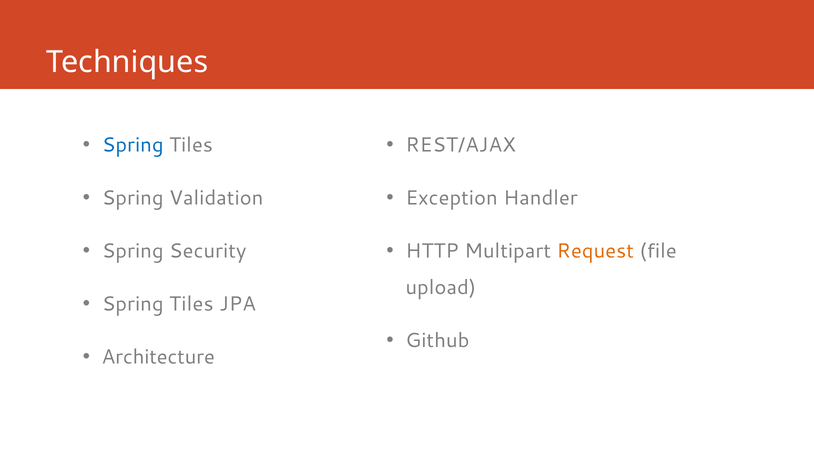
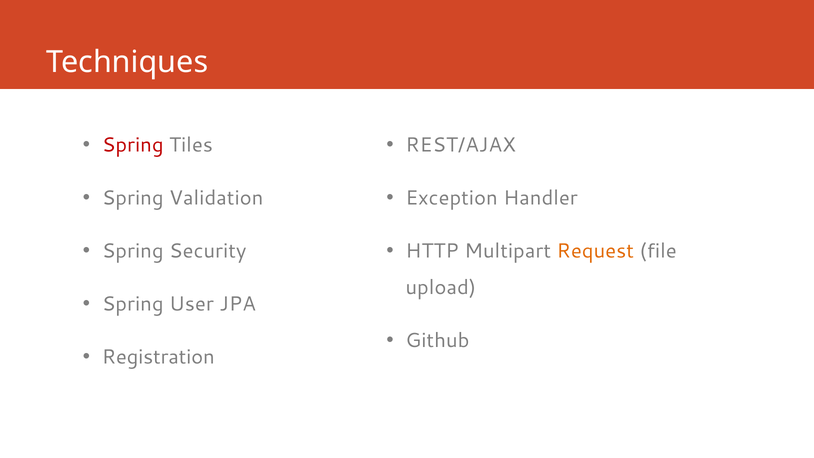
Spring colour: blue -> red (133, 145)
Tiles: Tiles -> User (191, 304)
Architecture: Architecture -> Registration (158, 357)
